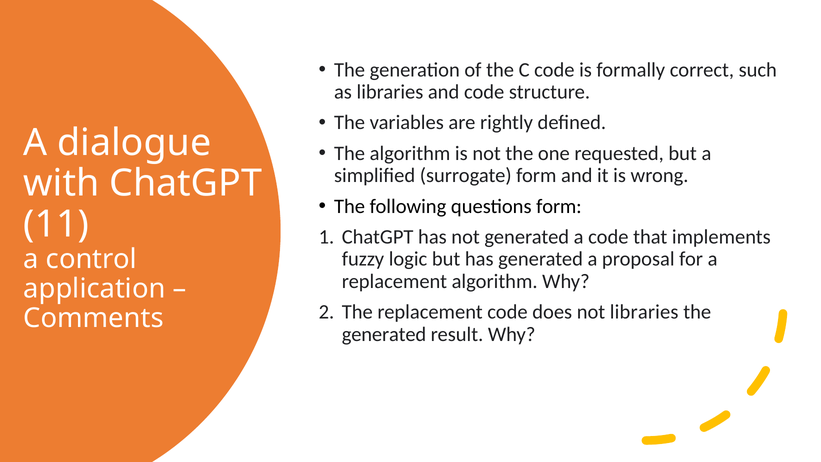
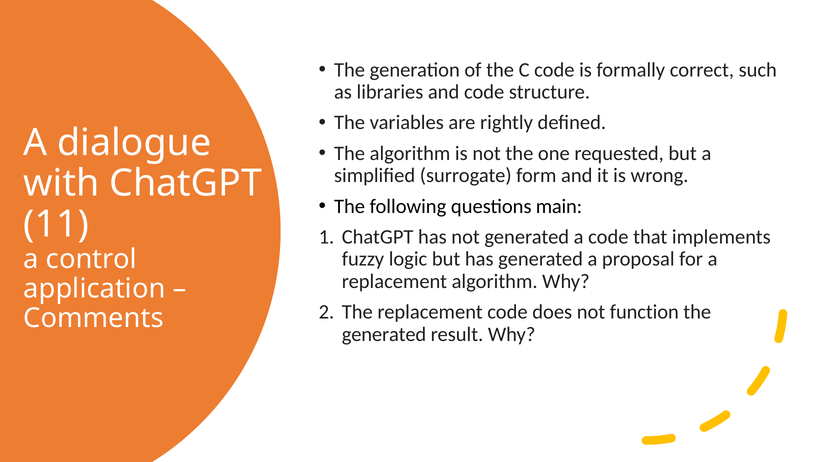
questions form: form -> main (559, 206)
not libraries: libraries -> function (644, 312)
